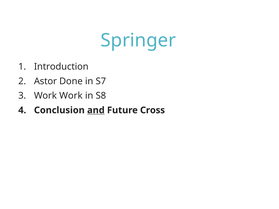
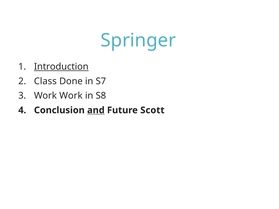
Introduction underline: none -> present (61, 67)
Astor: Astor -> Class (45, 81)
Cross: Cross -> Scott (152, 110)
